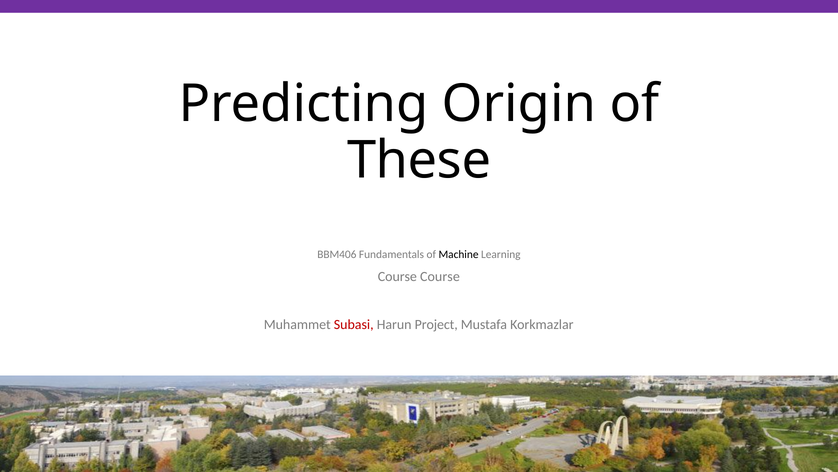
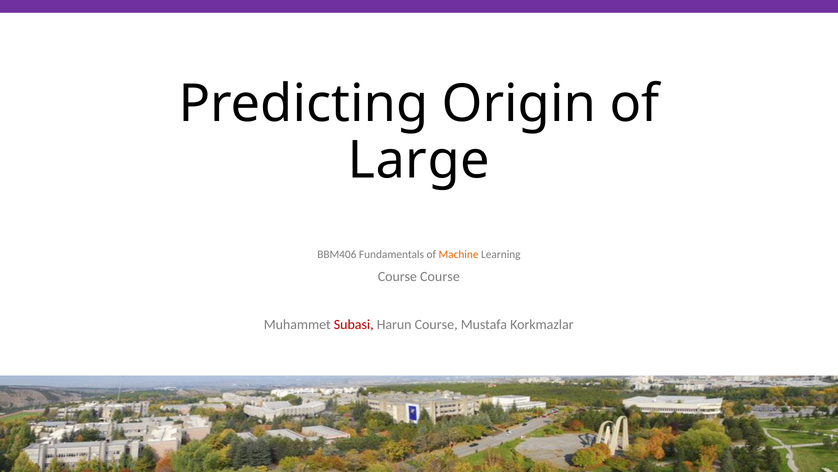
These: These -> Large (419, 160)
Machine colour: black -> orange (459, 254)
Harun Project: Project -> Course (436, 324)
